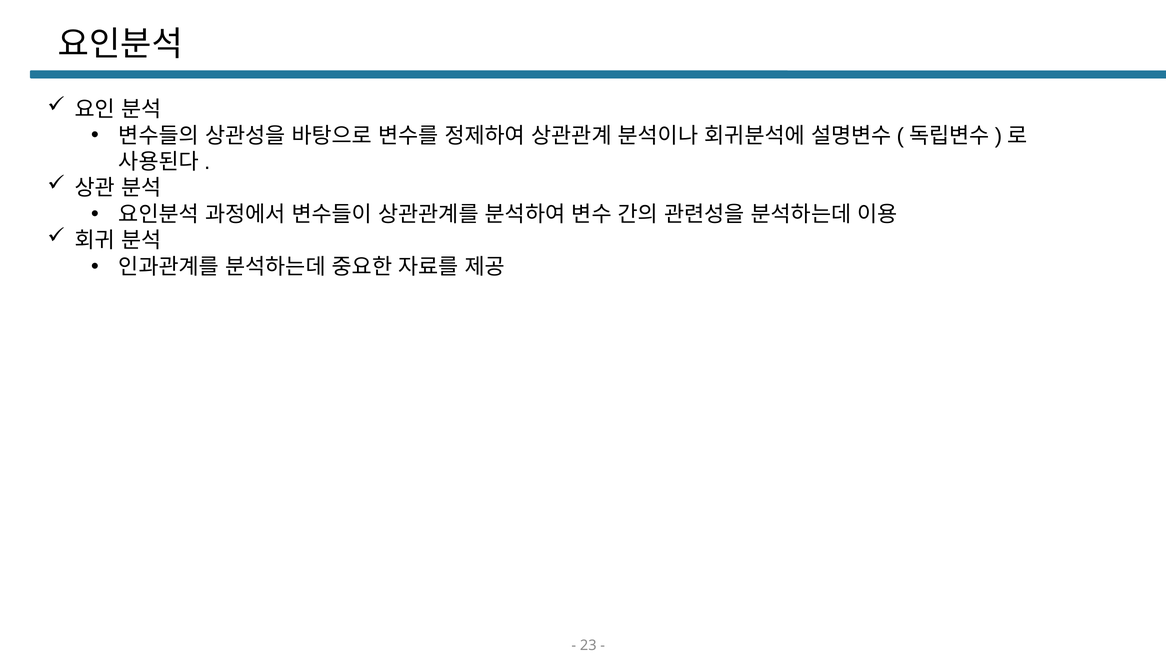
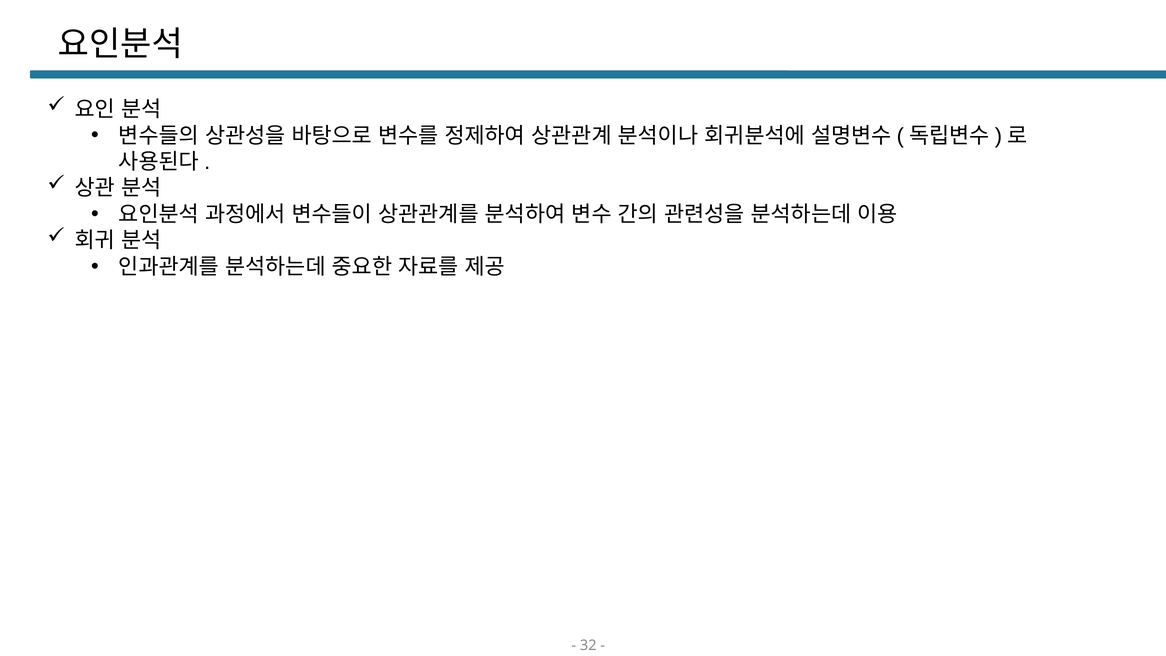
23: 23 -> 32 (588, 646)
